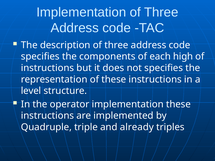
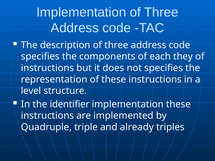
high: high -> they (183, 57)
operator: operator -> identifier (70, 104)
